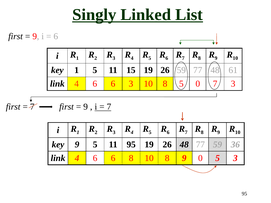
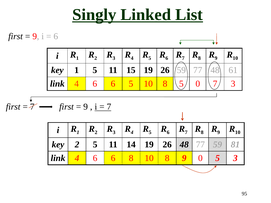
6 3: 3 -> 5 (131, 84)
key 9: 9 -> 2 (77, 145)
11 95: 95 -> 14 (131, 145)
36: 36 -> 81 (235, 145)
